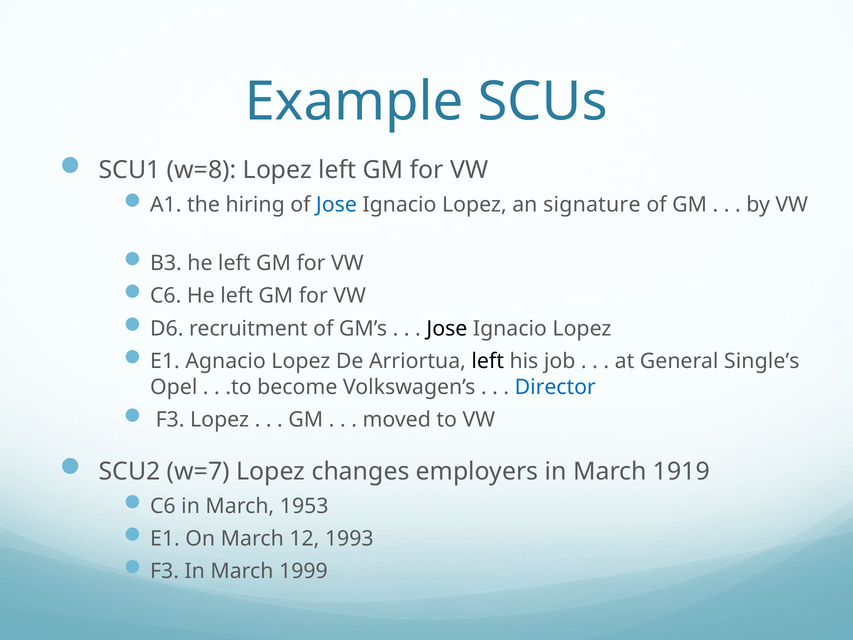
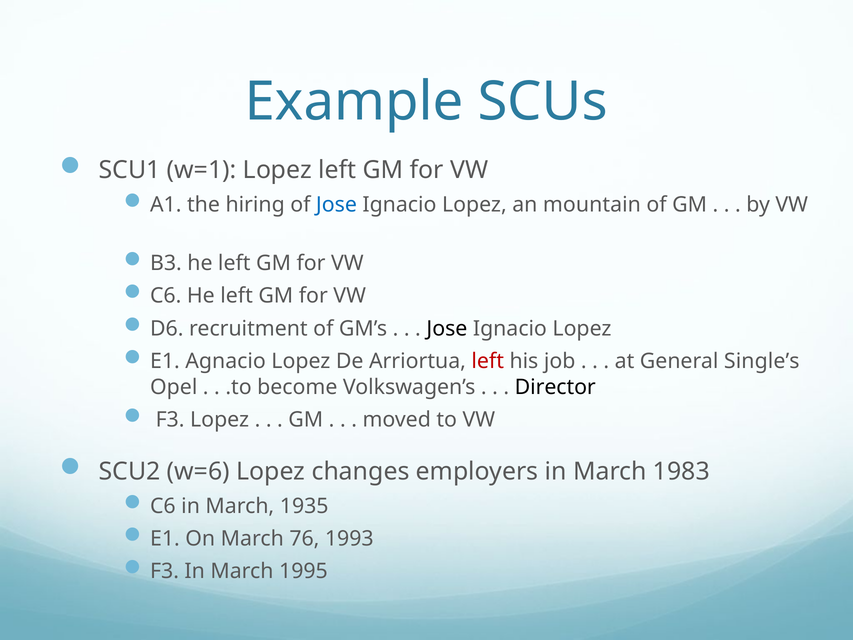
w=8: w=8 -> w=1 (202, 170)
signature: signature -> mountain (592, 205)
left colour: black -> red (488, 361)
Director colour: blue -> black (555, 387)
w=7: w=7 -> w=6 (198, 471)
1919: 1919 -> 1983 (681, 471)
1953: 1953 -> 1935 (304, 506)
12: 12 -> 76 (304, 539)
1999: 1999 -> 1995 (303, 571)
